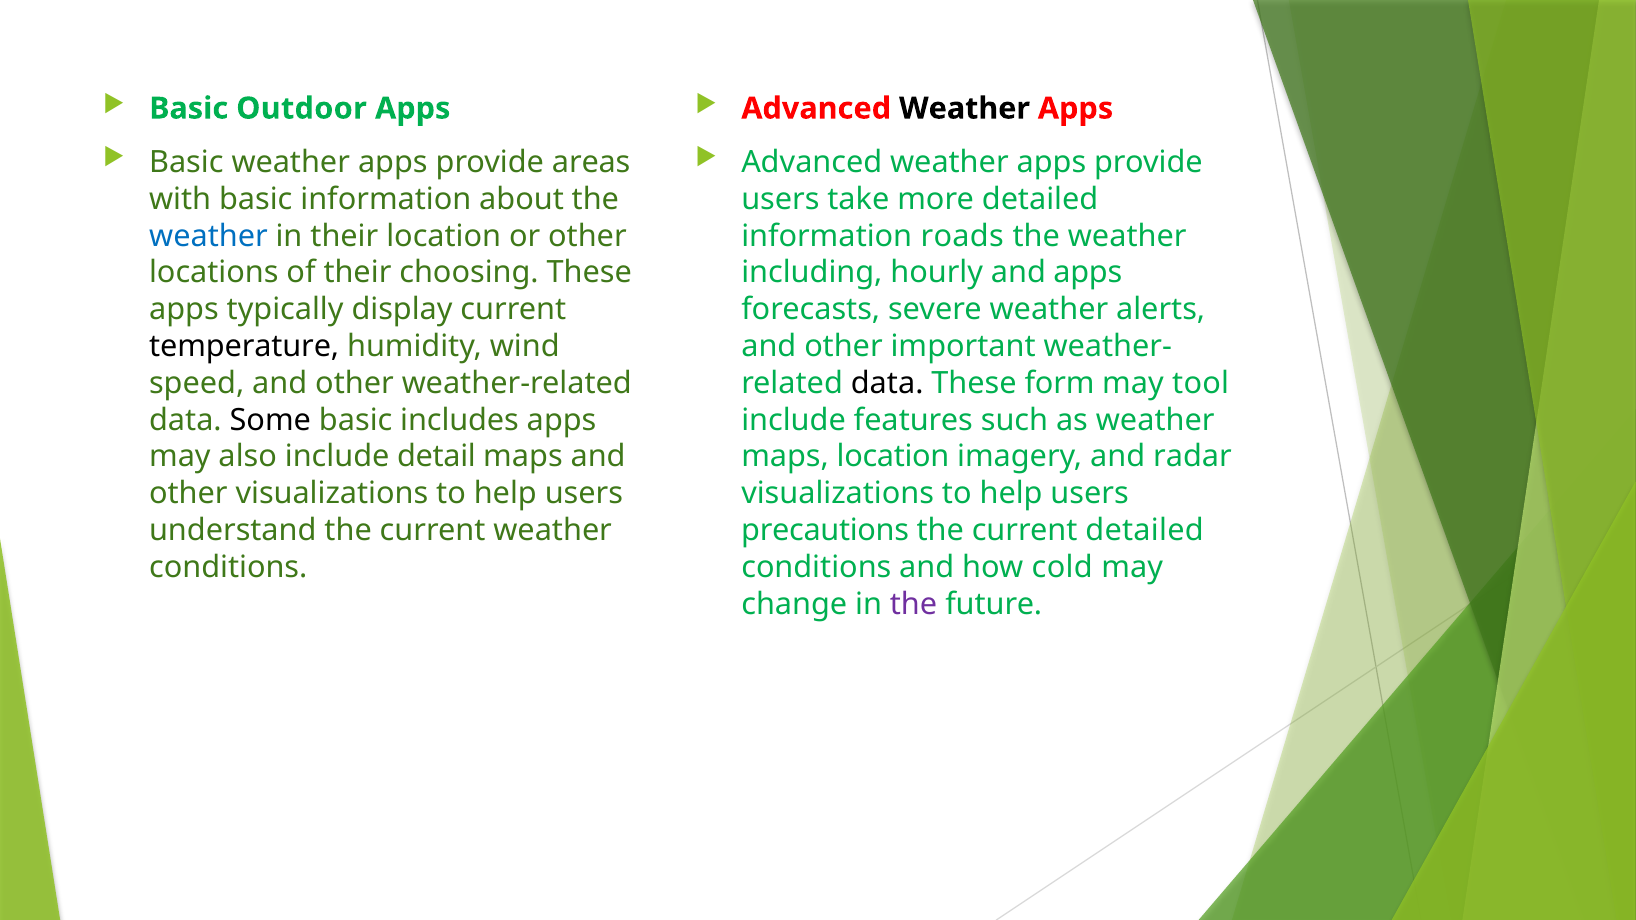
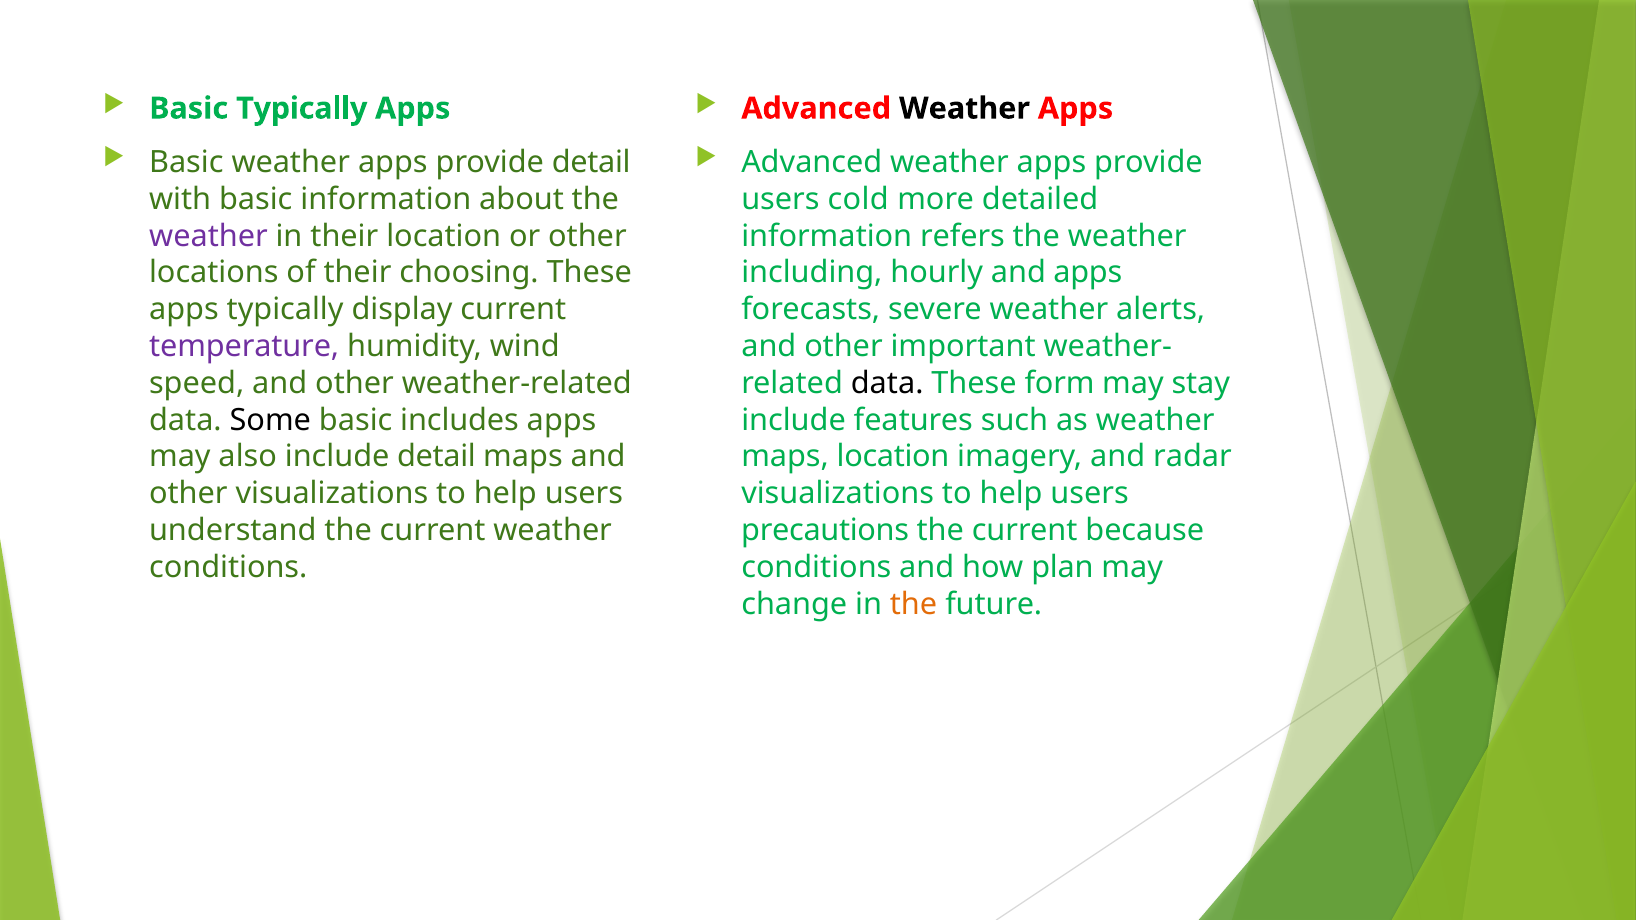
Basic Outdoor: Outdoor -> Typically (302, 108)
provide areas: areas -> detail (591, 162)
take: take -> cold (858, 199)
weather colour: blue -> purple (208, 236)
roads: roads -> refers (962, 236)
temperature colour: black -> purple (244, 346)
tool: tool -> stay (1201, 383)
current detailed: detailed -> because (1145, 530)
cold: cold -> plan (1062, 567)
the colour: purple -> orange (914, 604)
